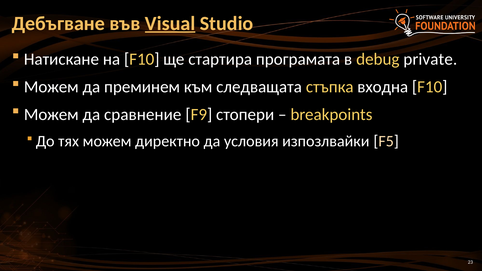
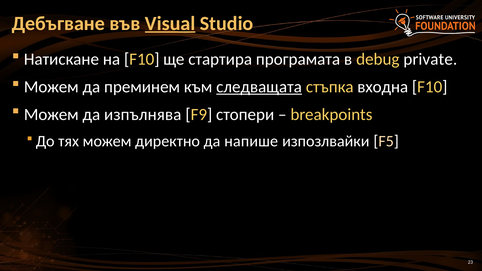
следващата underline: none -> present (259, 87)
сравнение: сравнение -> изпълнява (143, 114)
условия: условия -> напише (251, 141)
